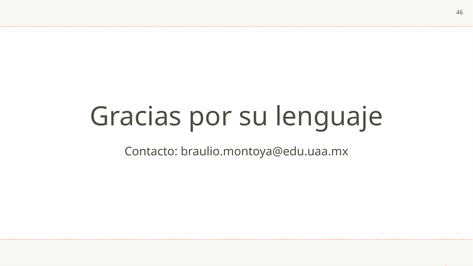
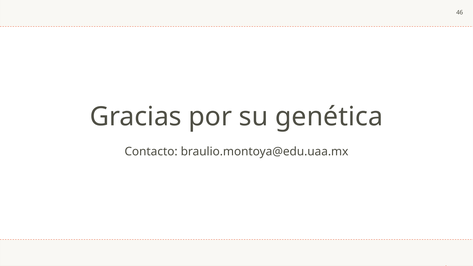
lenguaje: lenguaje -> genética (329, 117)
